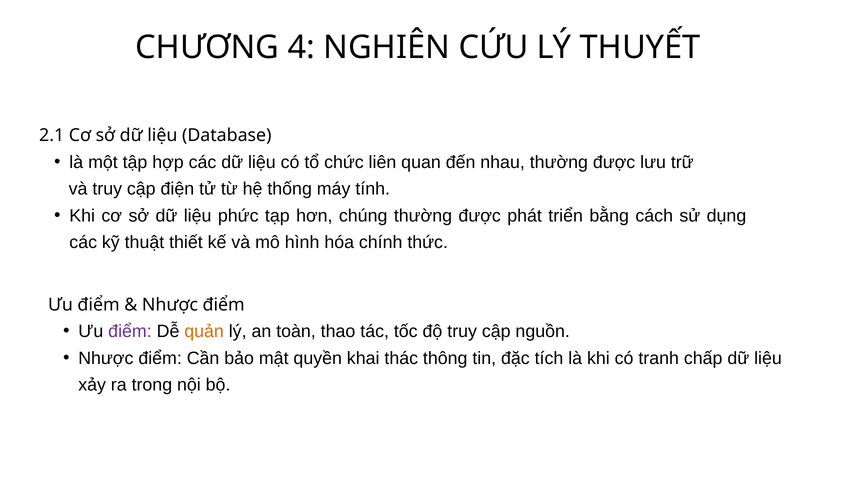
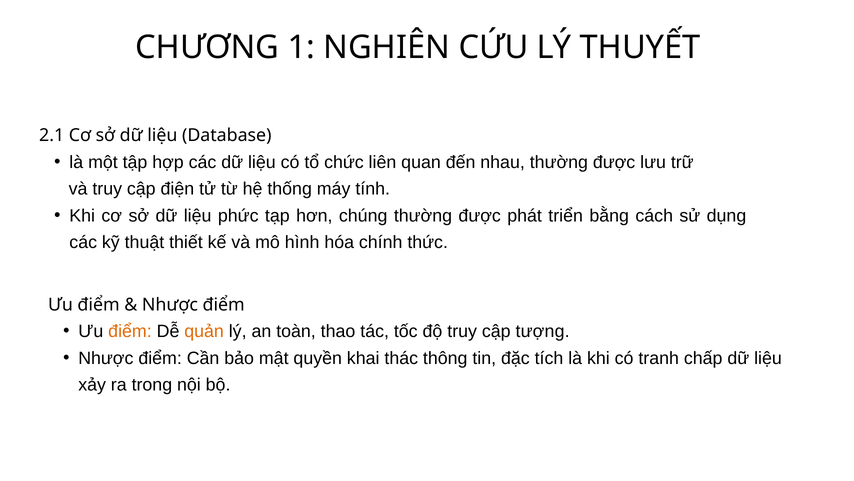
4: 4 -> 1 (301, 47)
điểm colour: purple -> orange (130, 331)
nguồn: nguồn -> tượng (543, 331)
